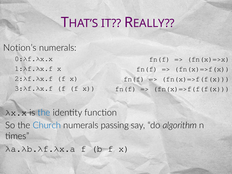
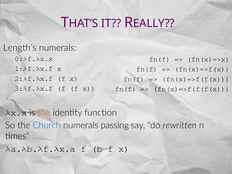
Notion’s: Notion’s -> Length’s (20, 48)
the colour: blue -> orange (44, 113)
algorithm: algorithm -> rewritten (180, 125)
